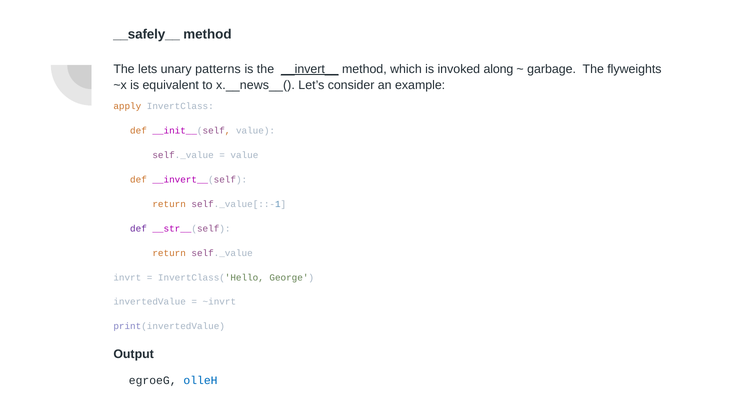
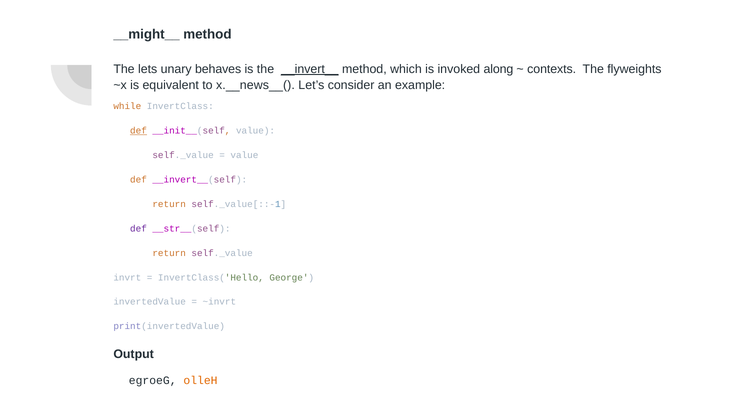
__safely__: __safely__ -> __might__ (146, 34)
patterns: patterns -> behaves (218, 69)
garbage: garbage -> contexts (552, 69)
apply: apply -> while (127, 106)
def underline: none -> present (138, 131)
olleH colour: blue -> orange (200, 381)
